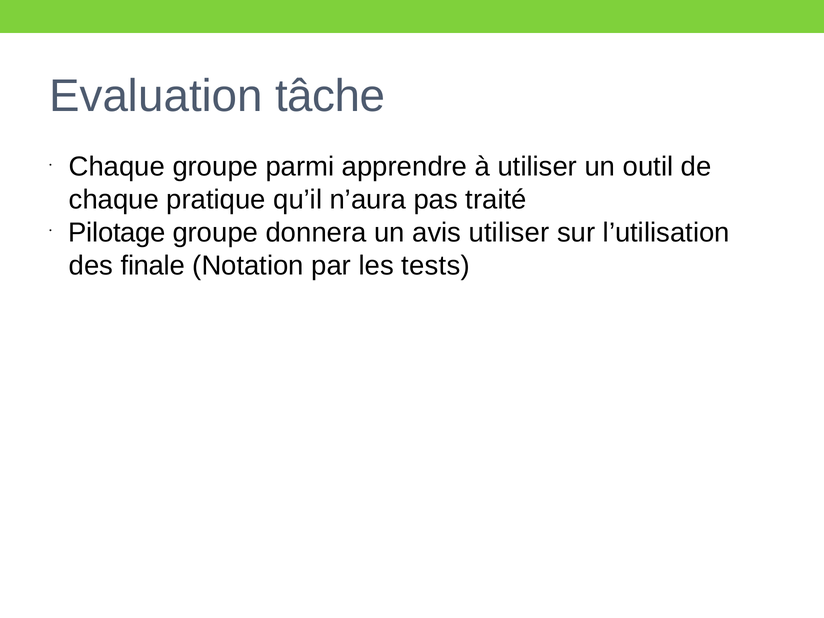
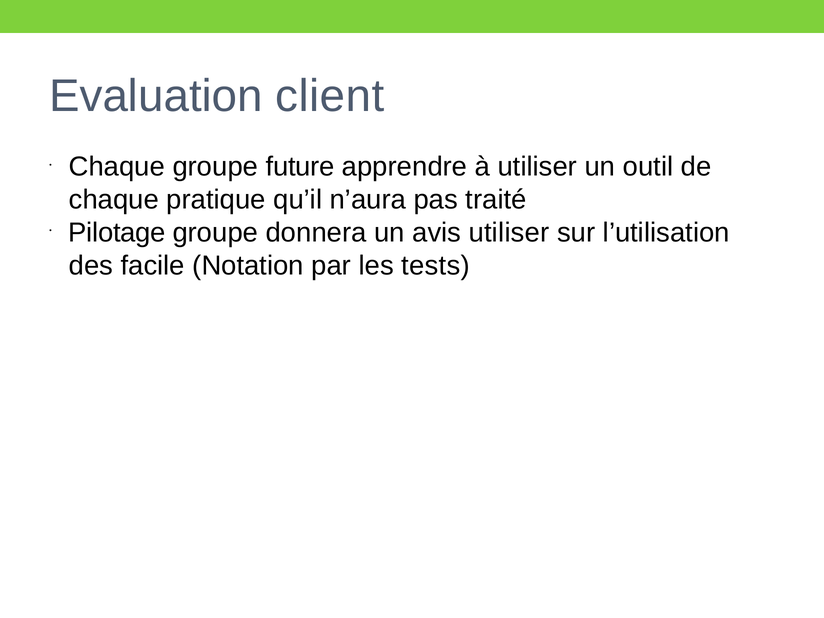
tâche: tâche -> client (330, 96)
parmi: parmi -> future (300, 167)
finale: finale -> facile (153, 266)
